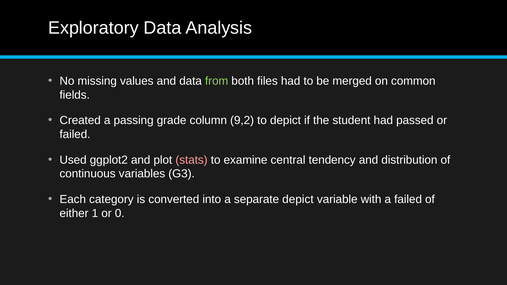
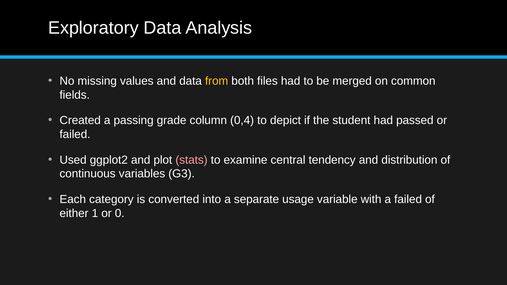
from colour: light green -> yellow (217, 81)
9,2: 9,2 -> 0,4 (242, 120)
separate depict: depict -> usage (298, 199)
